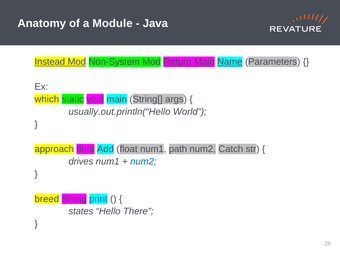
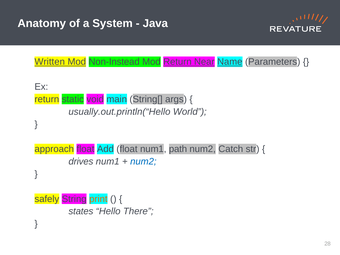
Module: Module -> System (113, 23)
Instead: Instead -> Written (50, 62)
Non-System: Non-System -> Non-Instead (114, 62)
Return Main: Main -> Near (204, 62)
which: which -> return (47, 99)
breed: breed -> safely (47, 199)
print colour: blue -> orange (98, 199)
